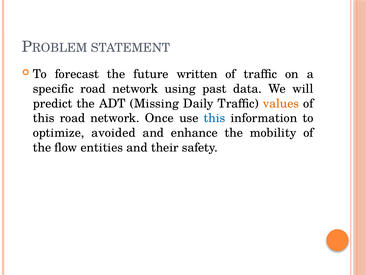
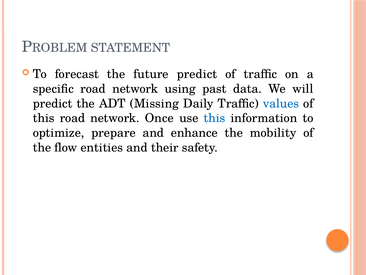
future written: written -> predict (197, 74)
values colour: orange -> blue (281, 103)
avoided: avoided -> prepare (113, 133)
